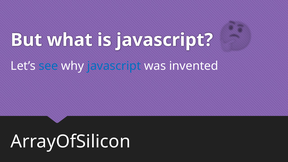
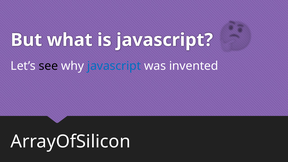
see colour: blue -> black (48, 66)
